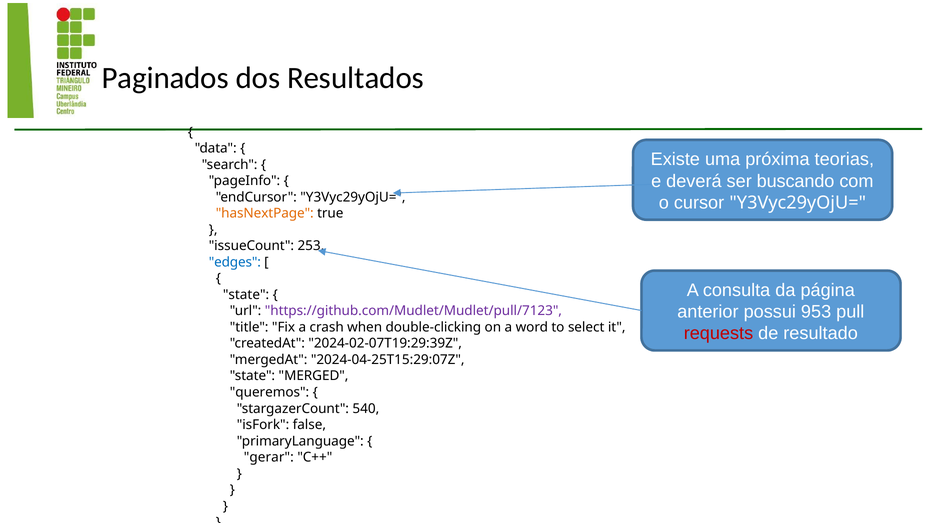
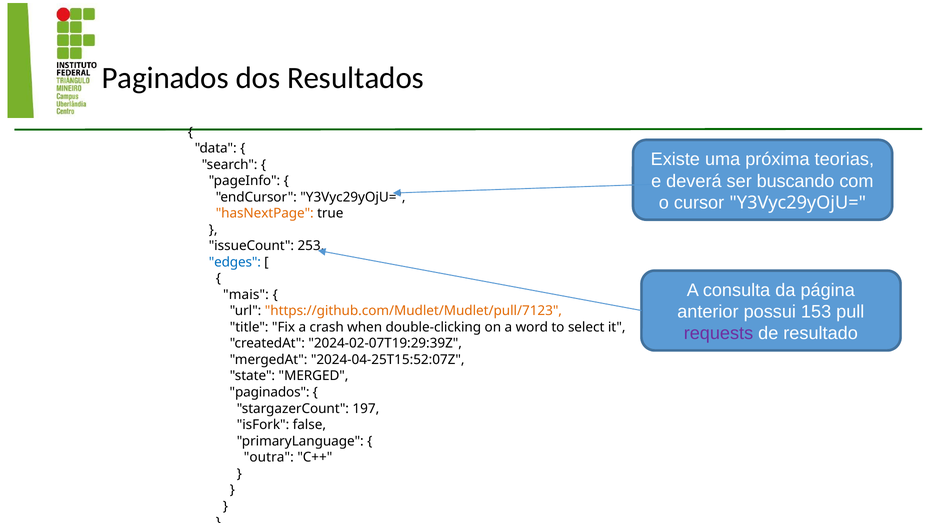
state: state -> mais (246, 295)
953: 953 -> 153 (816, 312)
https://github.com/Mudlet/Mudlet/pull/7123 colour: purple -> orange (413, 311)
requests colour: red -> purple (718, 334)
2024-04-25T15:29:07Z: 2024-04-25T15:29:07Z -> 2024-04-25T15:52:07Z (388, 360)
queremos: queremos -> paginados (270, 392)
540: 540 -> 197 (366, 409)
gerar: gerar -> outra (269, 457)
